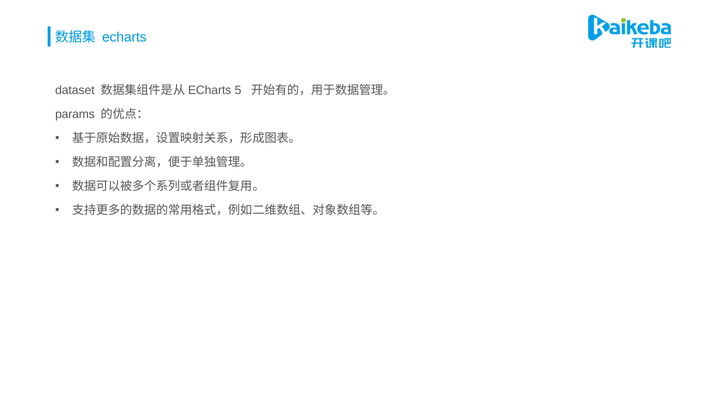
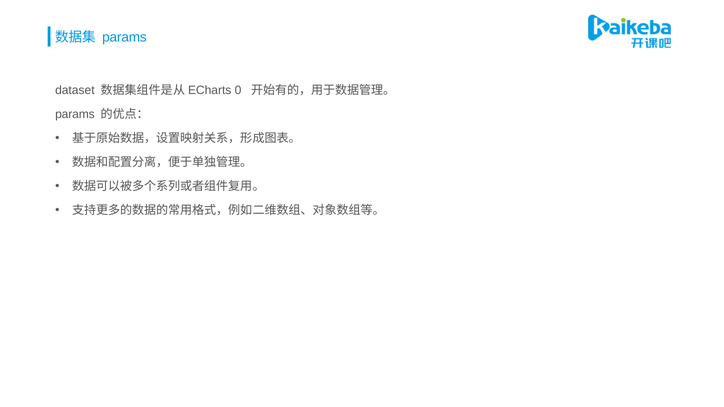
echarts: echarts -> params (124, 38)
5: 5 -> 0 (238, 90)
